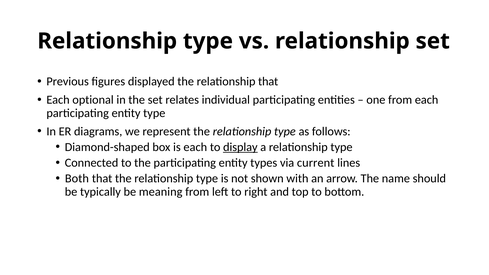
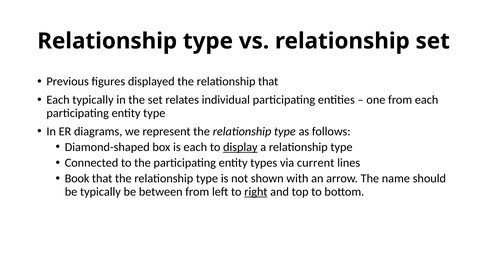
Each optional: optional -> typically (93, 100)
Both: Both -> Book (77, 179)
meaning: meaning -> between (161, 192)
right underline: none -> present (256, 192)
